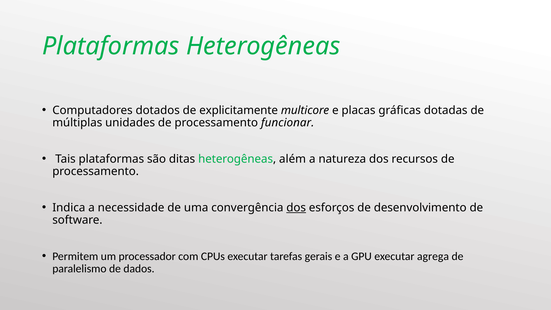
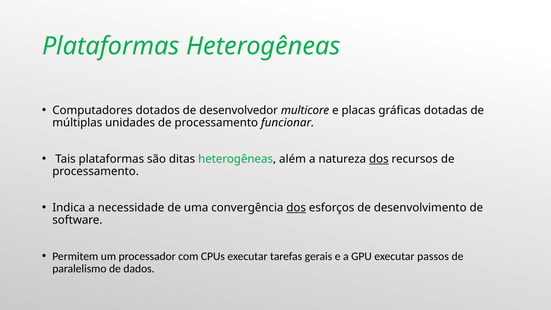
explicitamente: explicitamente -> desenvolvedor (239, 110)
dos underline: none -> present (379, 159)
agrega: agrega -> passos (433, 256)
